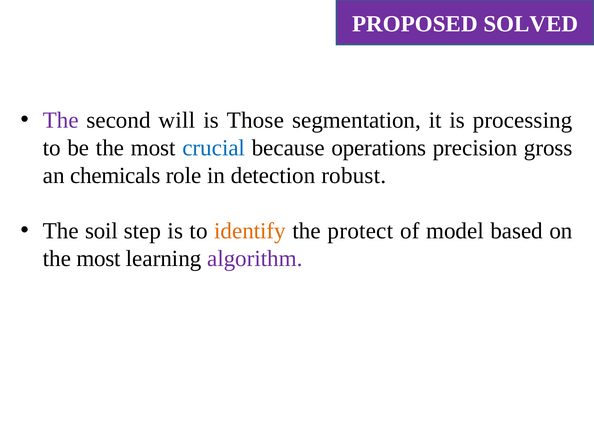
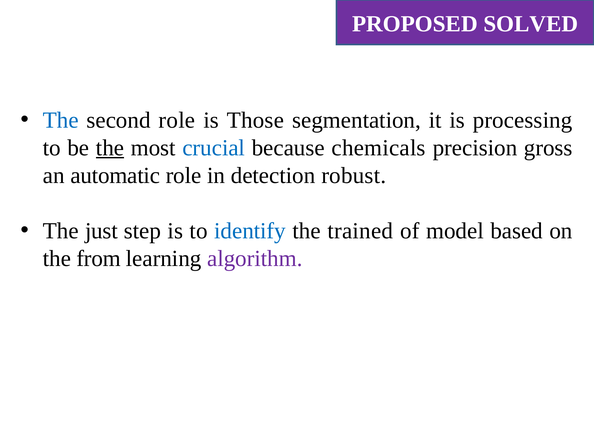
The colour: purple -> blue (61, 120)
second will: will -> role (177, 120)
the underline: none -> present (110, 148)
operations: operations -> chemicals (379, 148)
chemicals: chemicals -> automatic (115, 176)
soil: soil -> just (101, 231)
identify colour: orange -> blue (250, 231)
protect: protect -> trained (360, 231)
most: most -> from (99, 259)
